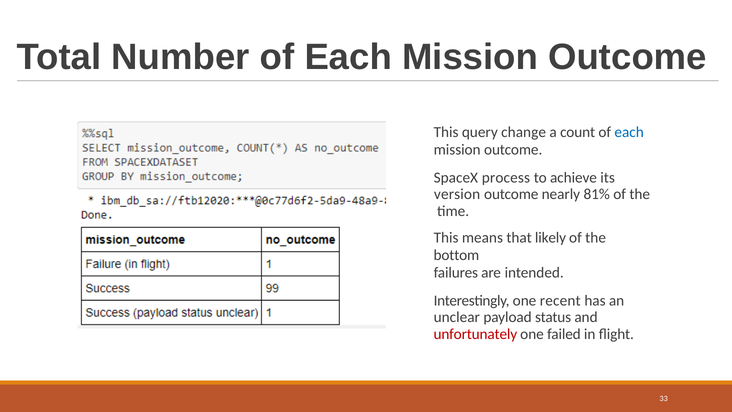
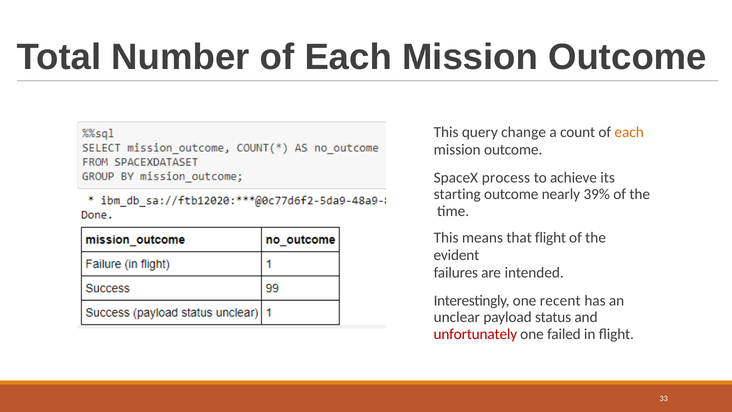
each colour: blue -> orange (629, 132)
version: version -> starting (457, 194)
81%: 81% -> 39% (597, 194)
that likely: likely -> flight (551, 237)
bottom: bottom -> evident (456, 255)
